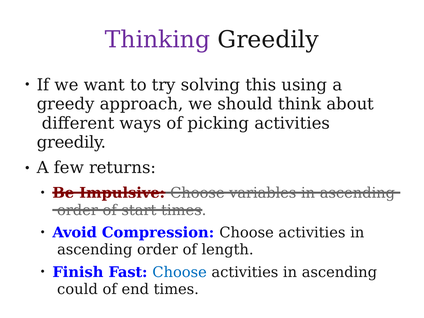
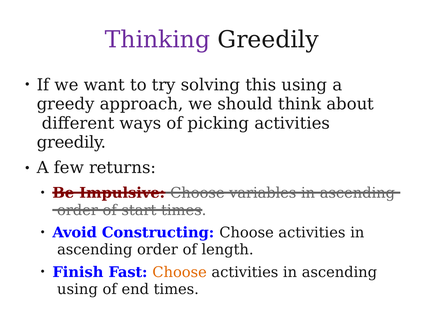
Compression: Compression -> Constructing (158, 233)
Choose colour: blue -> orange (180, 272)
could: could -> using (77, 289)
